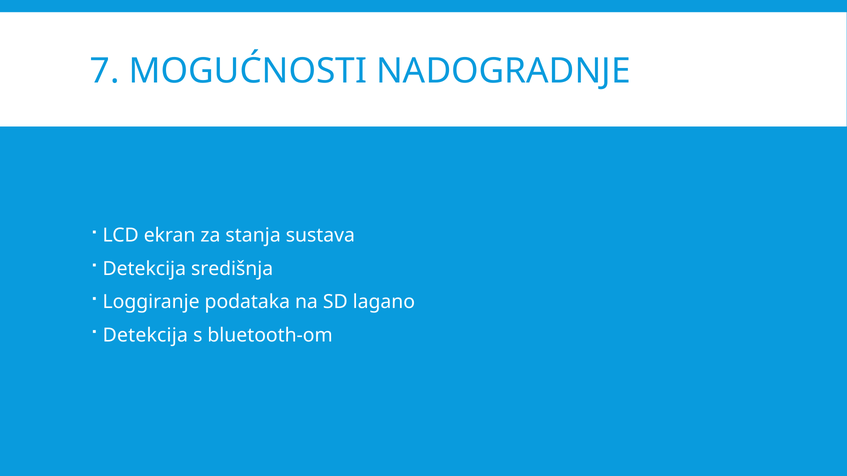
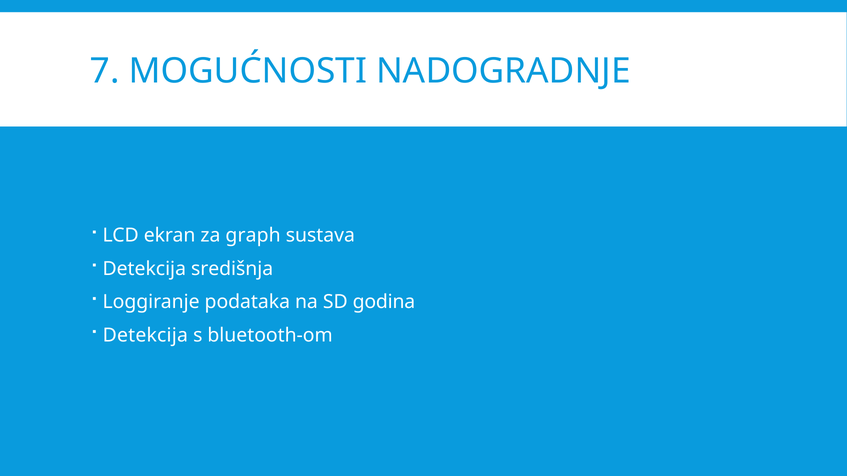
stanja: stanja -> graph (253, 236)
lagano: lagano -> godina (384, 302)
